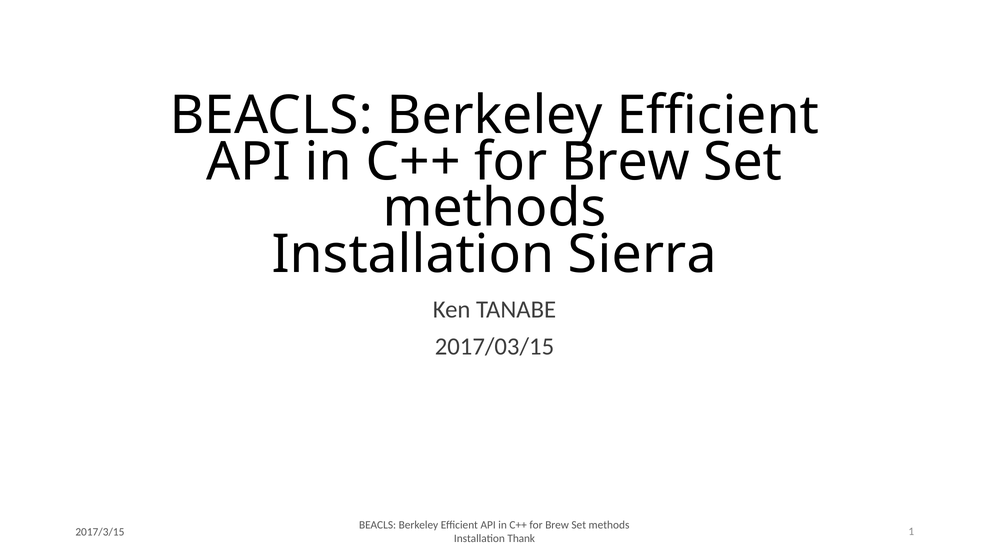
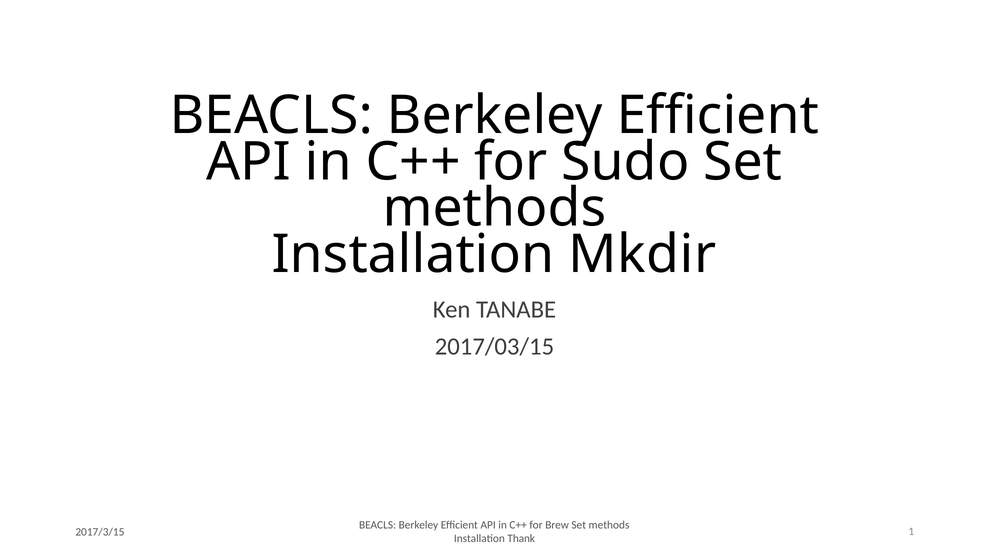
Brew: Brew -> Sudo (625, 162)
Sierra: Sierra -> Mkdir (642, 254)
